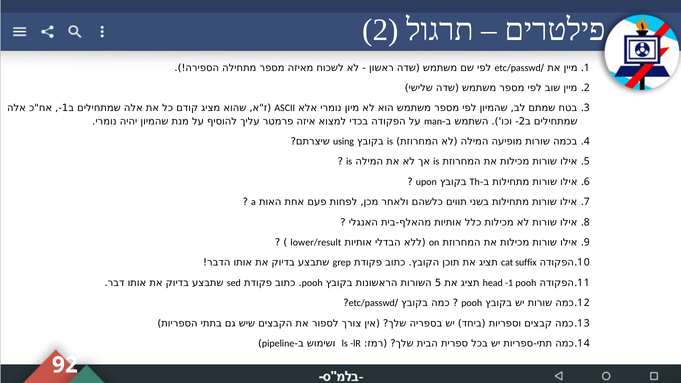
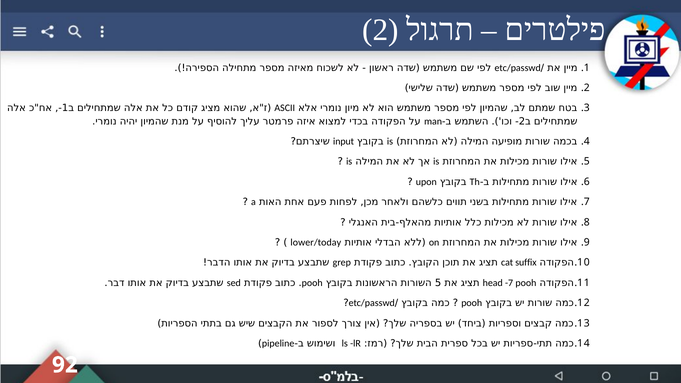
using: using -> input (344, 141)
lower/result: lower/result -> lower/today (316, 243)
-1: -1 -> -7 (509, 283)
